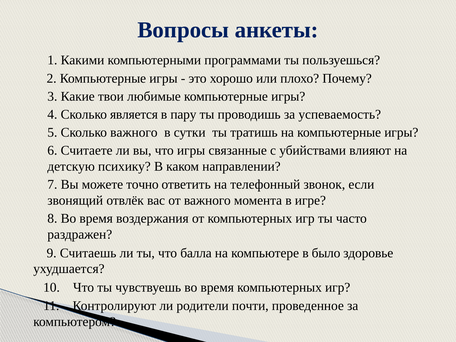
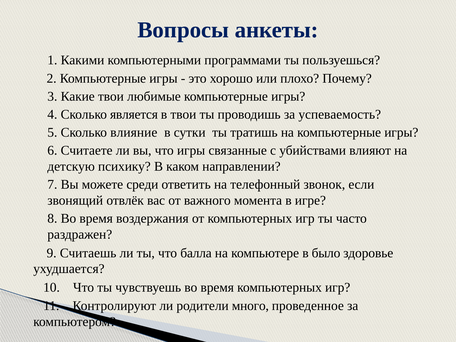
в пару: пару -> твои (183, 115)
Сколько важного: важного -> влияние (134, 133)
точно: точно -> среди (142, 185)
почти: почти -> много (250, 306)
